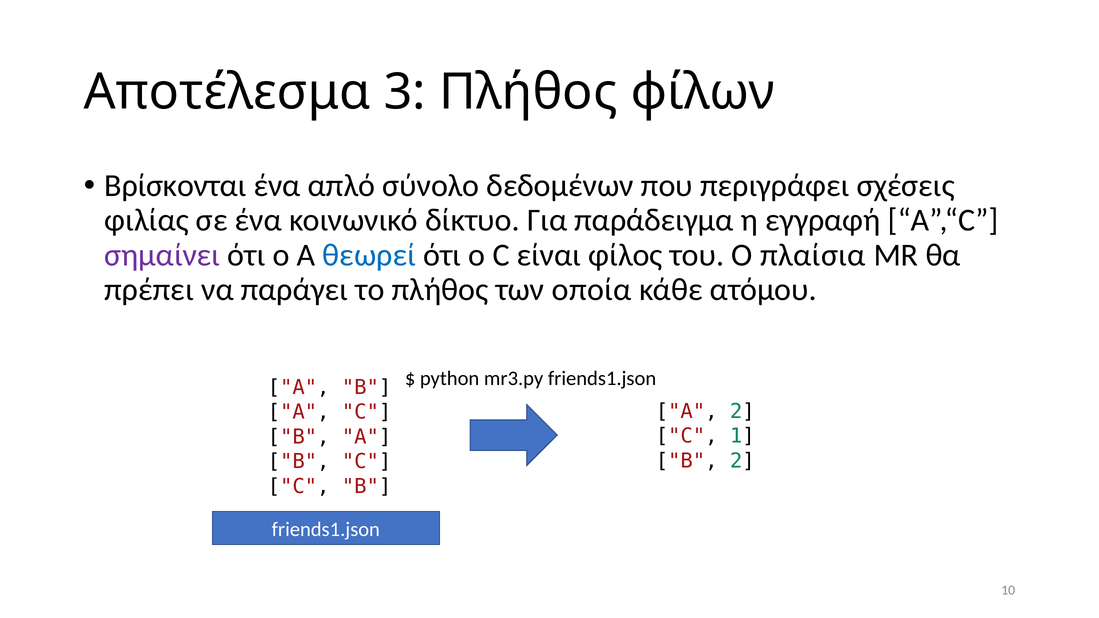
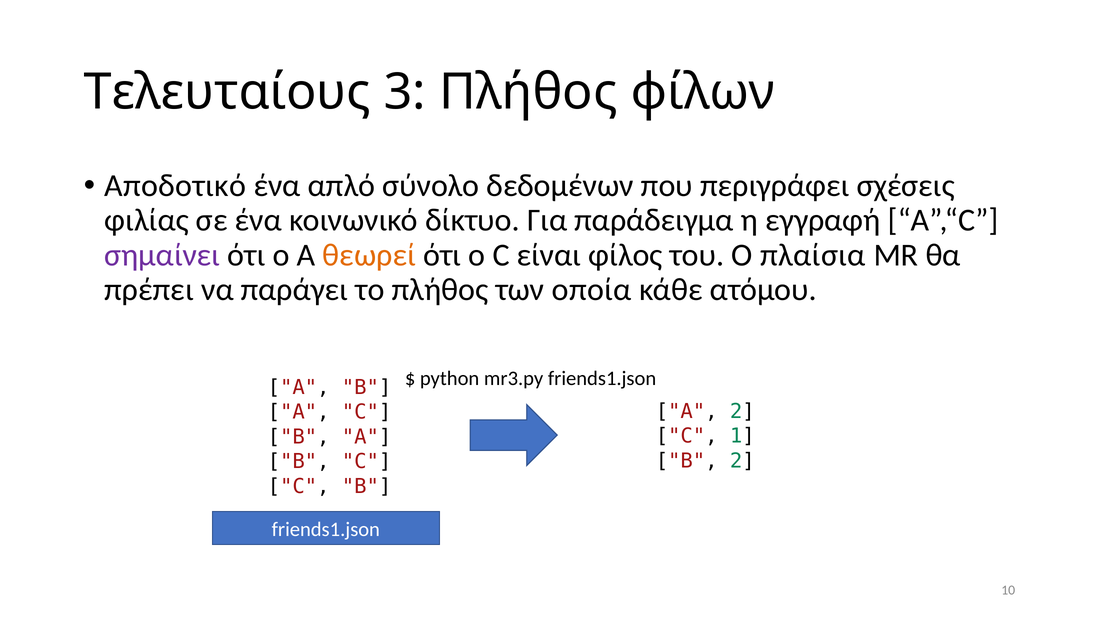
Αποτέλεσμα: Αποτέλεσμα -> Τελευταίους (227, 92)
Βρίσκονται: Βρίσκονται -> Αποδοτικό (175, 186)
θεωρεί colour: blue -> orange (369, 255)
